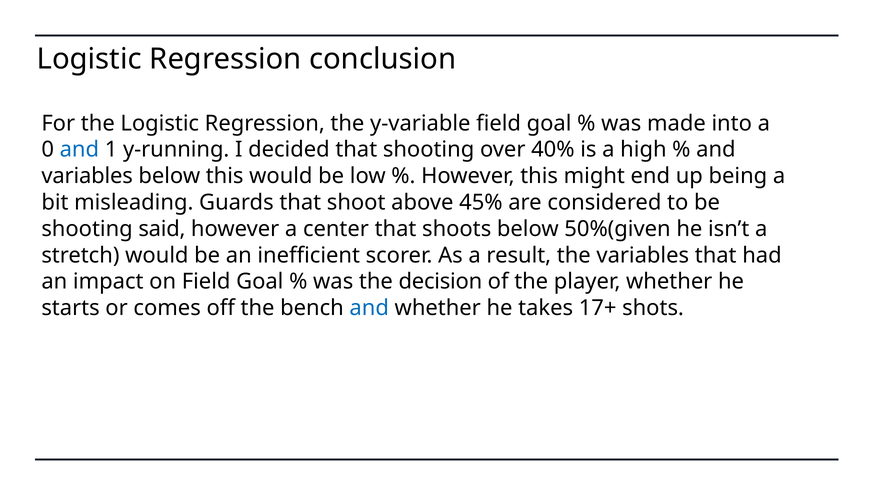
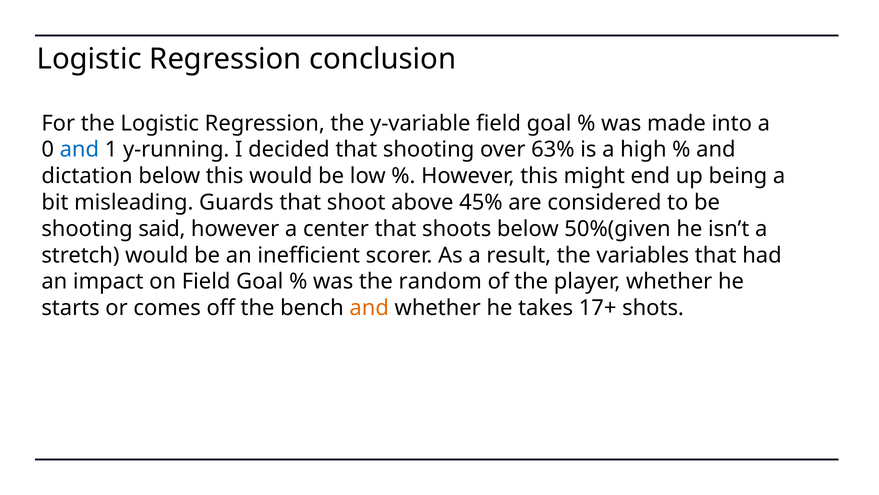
40%: 40% -> 63% (553, 150)
variables: variables -> dictation (87, 176)
decision: decision -> random (440, 281)
and colour: blue -> orange (369, 308)
